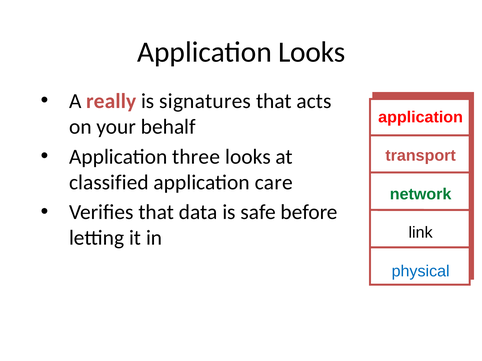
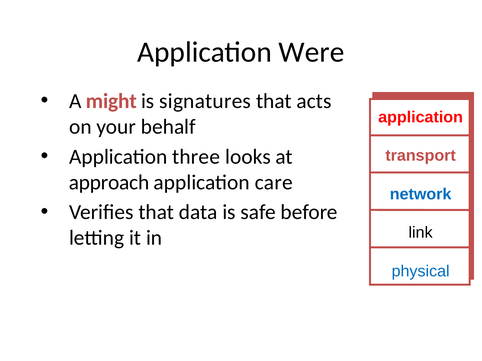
Application Looks: Looks -> Were (312, 52)
really: really -> might (111, 101)
classified: classified -> approach (109, 183)
network colour: green -> blue (421, 194)
